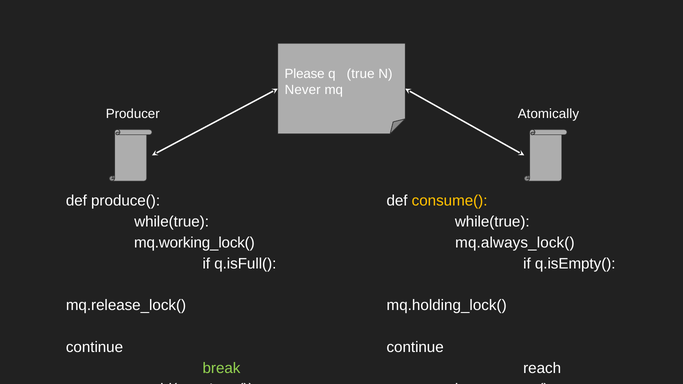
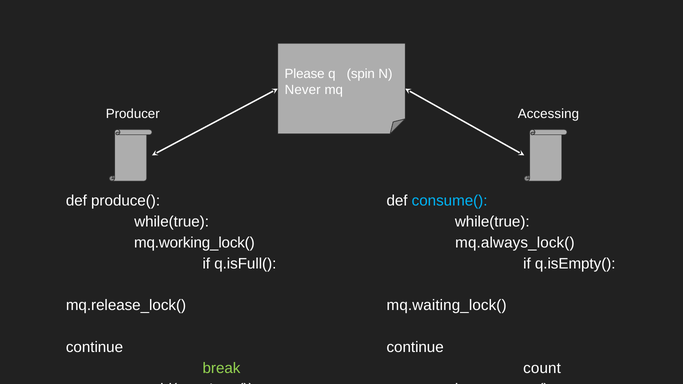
true: true -> spin (361, 74)
Atomically: Atomically -> Accessing (548, 114)
consume( colour: yellow -> light blue (450, 201)
mq.holding_lock(: mq.holding_lock( -> mq.waiting_lock( (447, 306)
reach: reach -> count (542, 368)
